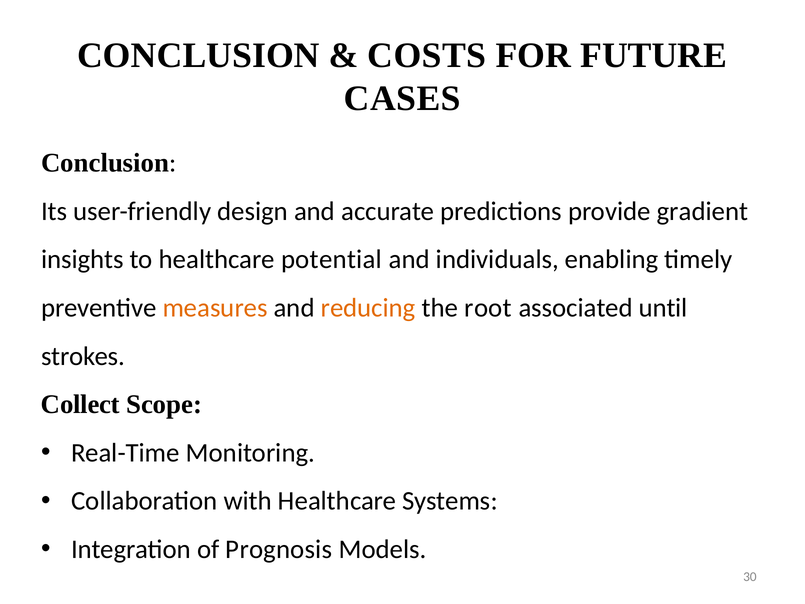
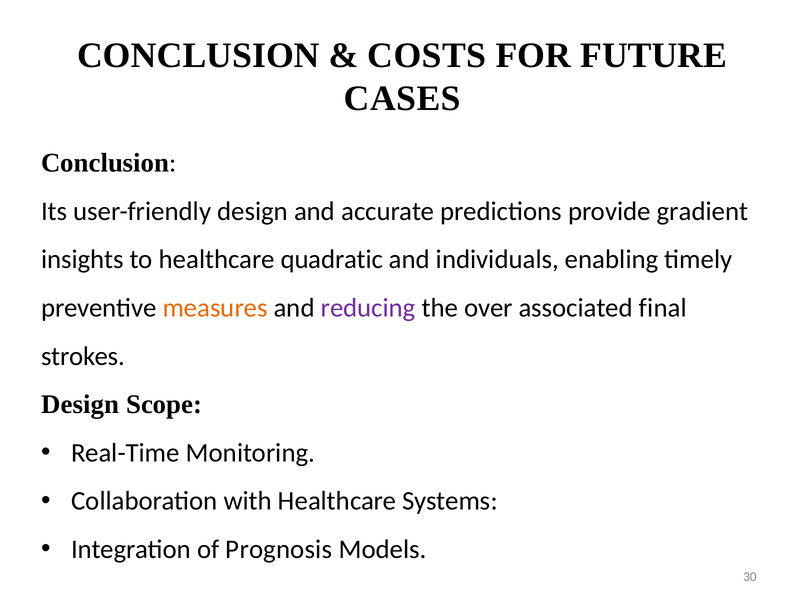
potential: potential -> quadratic (332, 259)
reducing colour: orange -> purple (368, 308)
root: root -> over (488, 308)
until: until -> final (663, 308)
Collect: Collect -> Design (80, 404)
